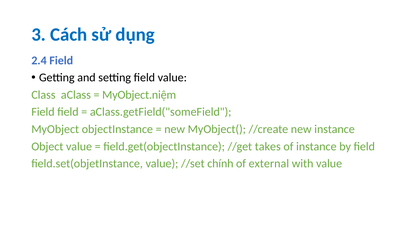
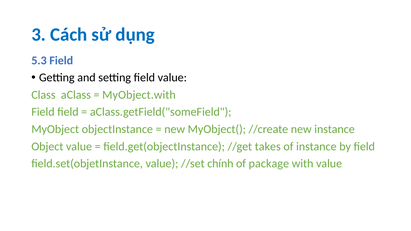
2.4: 2.4 -> 5.3 (39, 60)
MyObject.niệm: MyObject.niệm -> MyObject.with (139, 95)
external: external -> package (269, 164)
